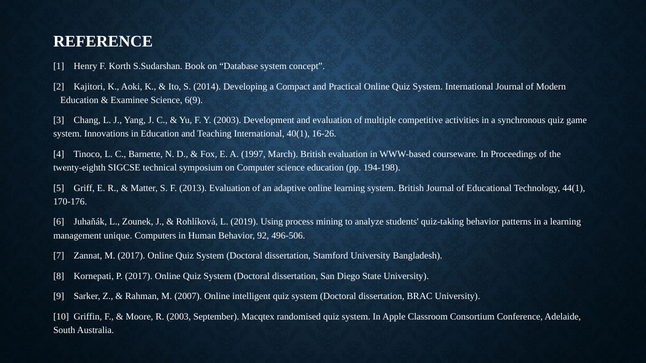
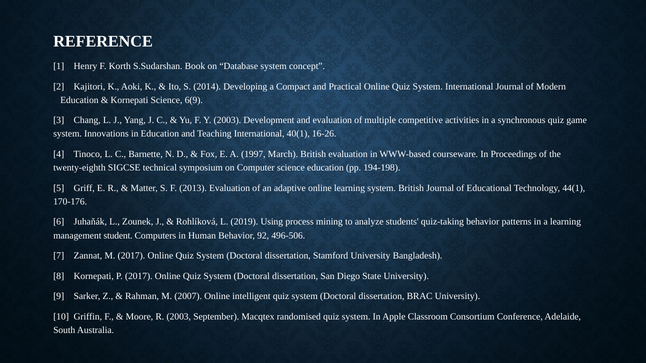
Examinee: Examinee -> Kornepati (129, 100)
unique: unique -> student (118, 236)
